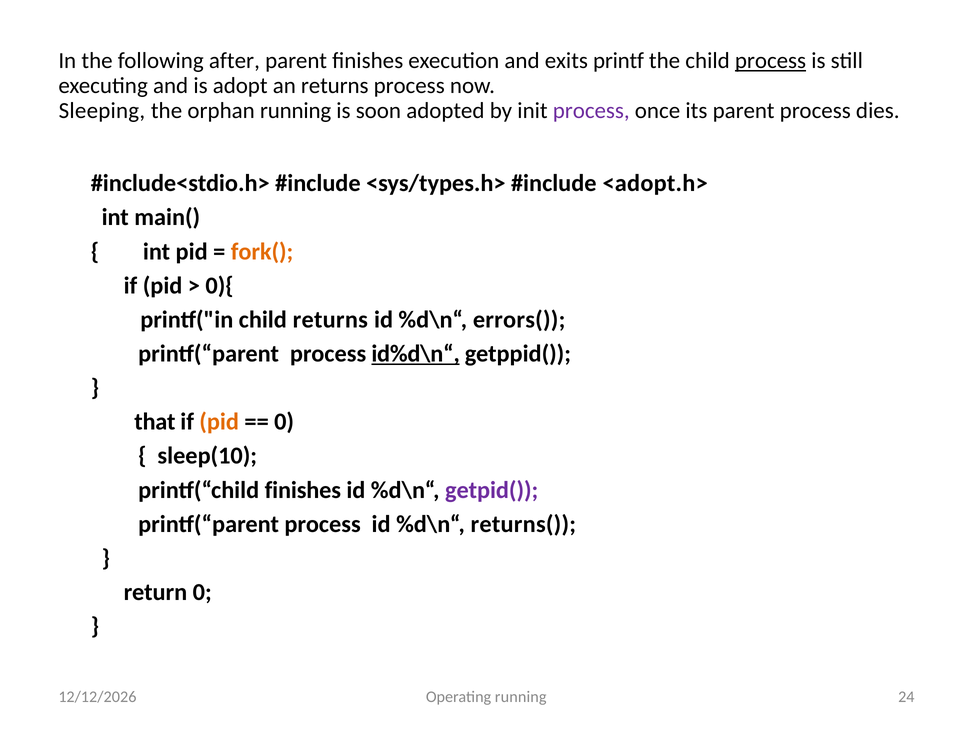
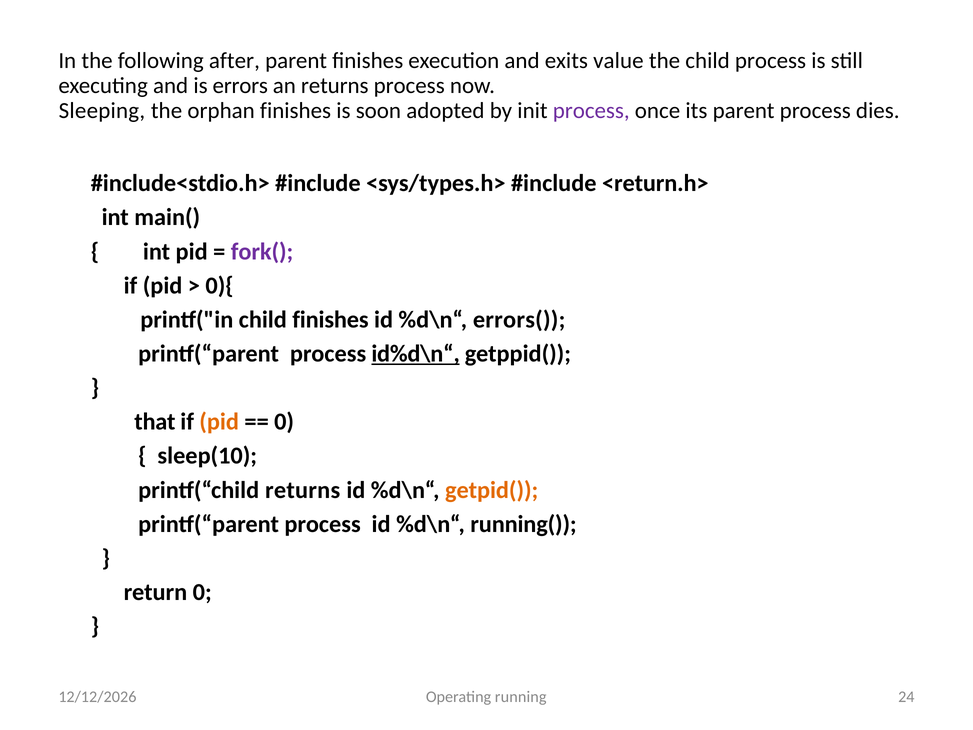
printf: printf -> value (618, 61)
process underline: present -> none (771, 61)
adopt: adopt -> errors (240, 86)
orphan running: running -> finishes (296, 110)
<adopt.h>: <adopt.h> -> <return.h> (655, 183)
fork( colour: orange -> purple (262, 251)
child returns: returns -> finishes (330, 320)
printf(“child finishes: finishes -> returns (303, 490)
getpid( colour: purple -> orange (492, 490)
returns(: returns( -> running( (523, 524)
